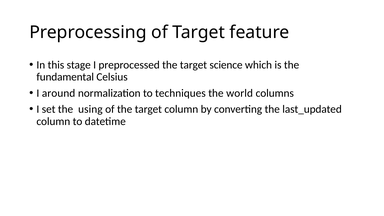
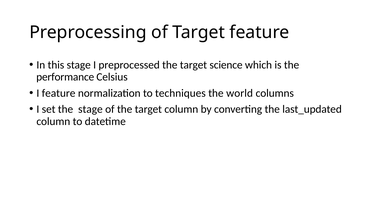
fundamental: fundamental -> performance (65, 77)
I around: around -> feature (59, 93)
the using: using -> stage (90, 109)
